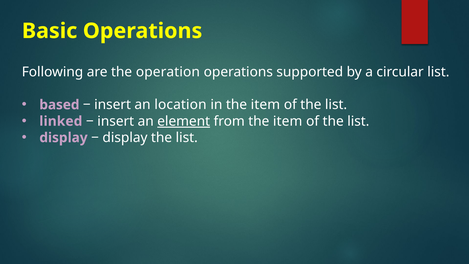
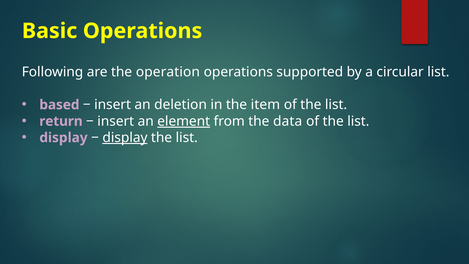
location: location -> deletion (181, 105)
linked: linked -> return (61, 121)
from the item: item -> data (288, 121)
display underline: none -> present (125, 138)
